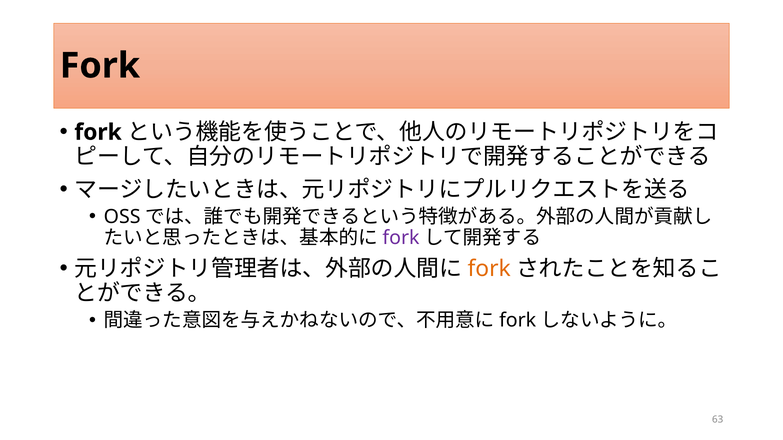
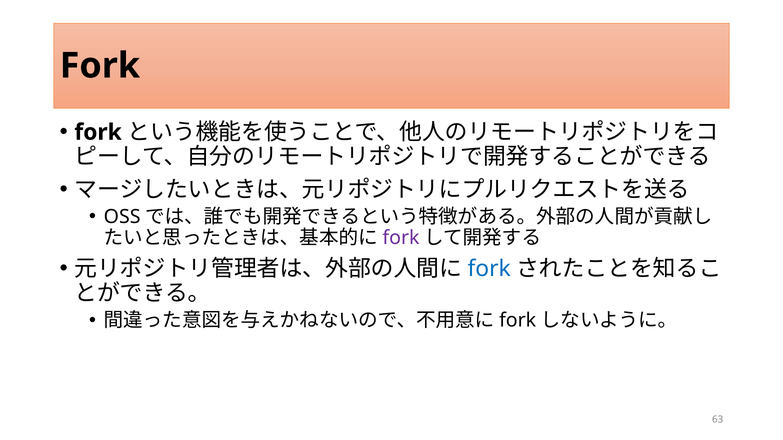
fork colour: orange -> blue (489, 269)
